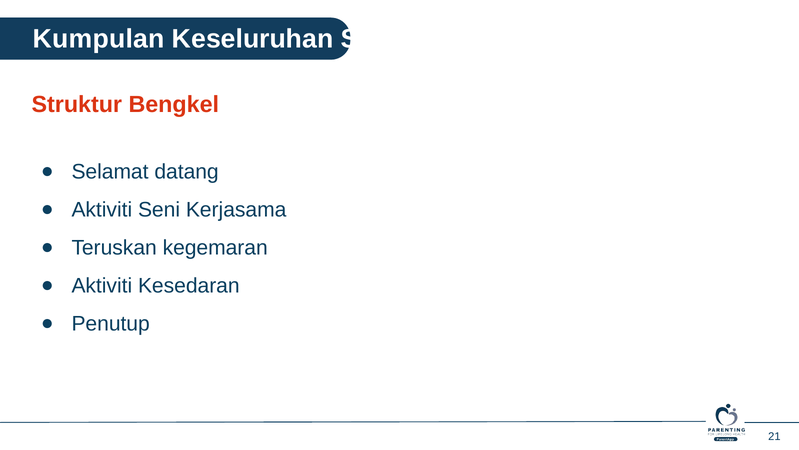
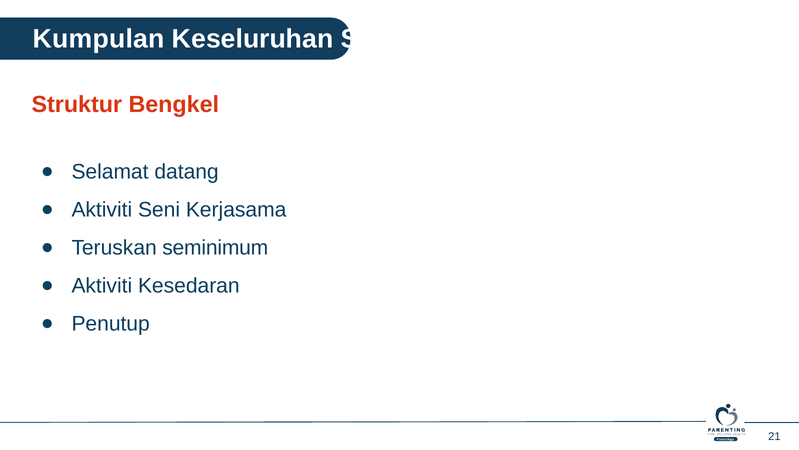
kegemaran: kegemaran -> seminimum (215, 247)
